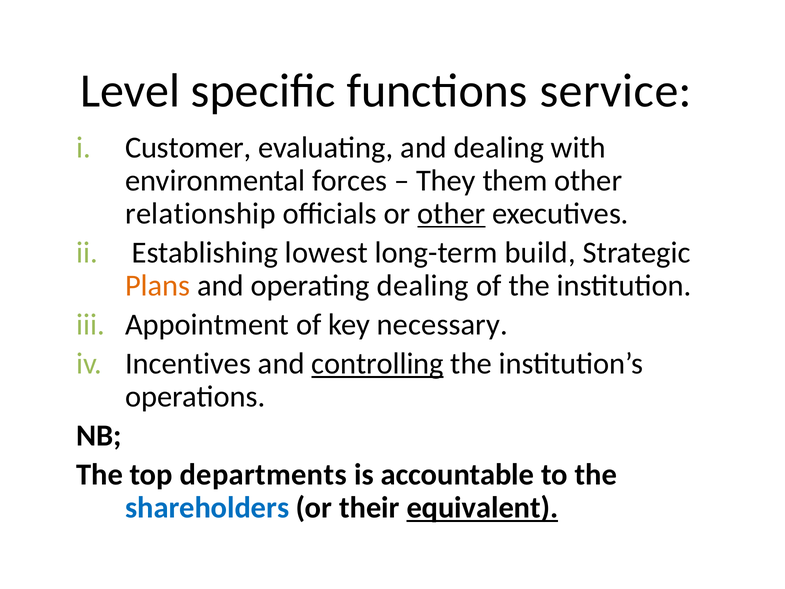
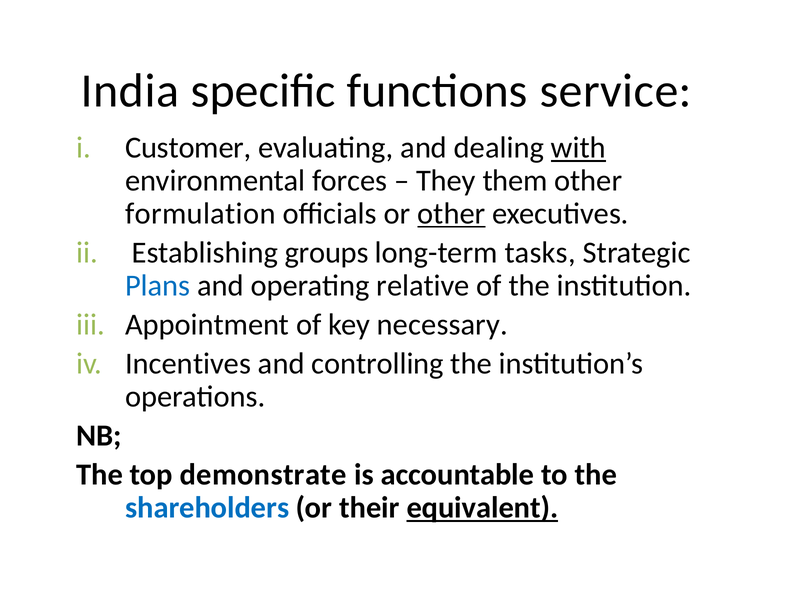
Level: Level -> India (130, 91)
with underline: none -> present (578, 148)
relationship: relationship -> formulation (200, 214)
lowest: lowest -> groups (327, 253)
build: build -> tasks (540, 253)
Plans colour: orange -> blue (158, 286)
operating dealing: dealing -> relative (423, 286)
controlling underline: present -> none (378, 364)
departments: departments -> demonstrate (263, 475)
